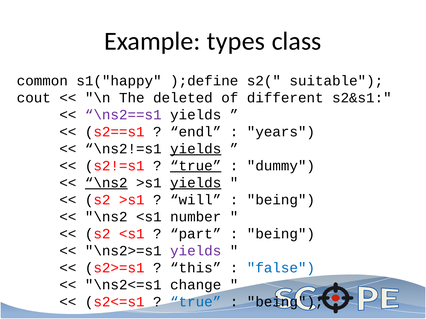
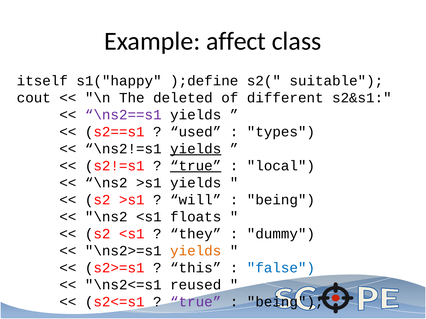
types: types -> affect (236, 41)
common: common -> itself (42, 81)
endl: endl -> used (196, 132)
years: years -> types (281, 132)
dummy: dummy -> local (281, 166)
\ns2 underline: present -> none (106, 183)
yields underline: present -> none (196, 183)
number: number -> floats (196, 217)
part: part -> they (196, 234)
being: being -> dummy (281, 234)
yields colour: purple -> orange (196, 251)
change: change -> reused (196, 285)
true colour: blue -> purple (196, 302)
